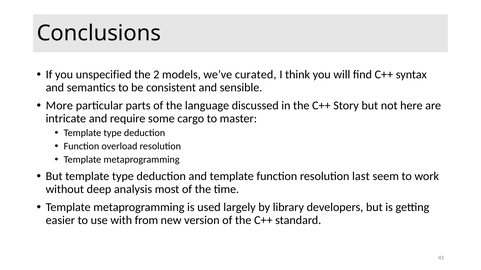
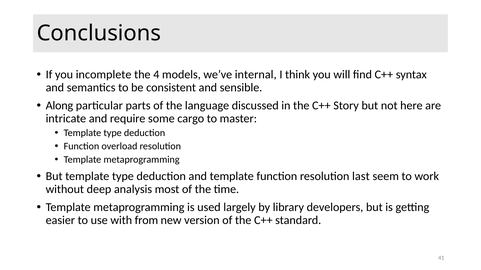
unspecified: unspecified -> incomplete (104, 75)
2: 2 -> 4 (156, 75)
curated: curated -> internal (256, 75)
More: More -> Along (59, 106)
